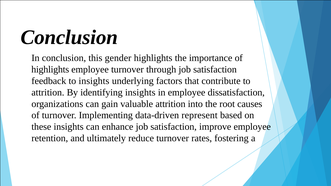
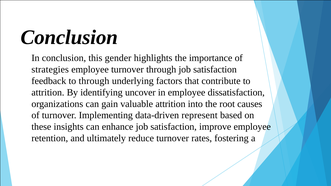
highlights: highlights -> strategies (50, 70)
to insights: insights -> through (94, 81)
identifying insights: insights -> uncover (140, 92)
